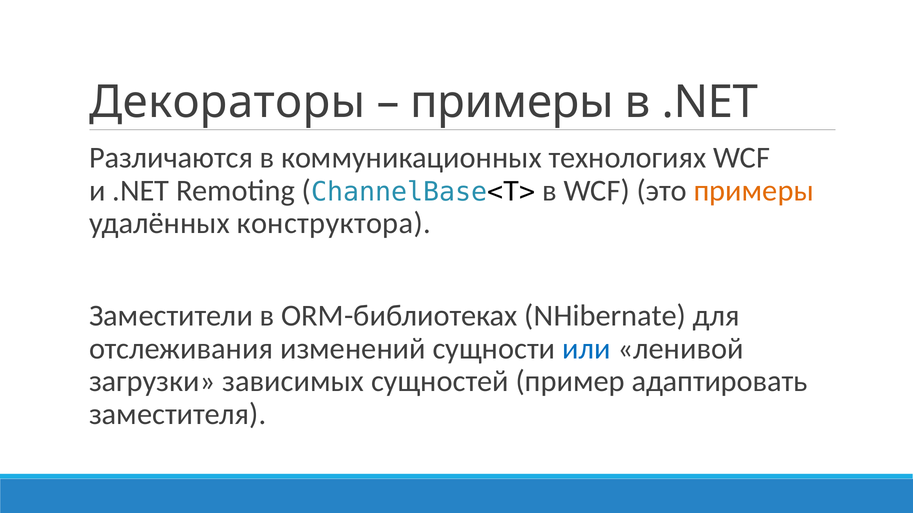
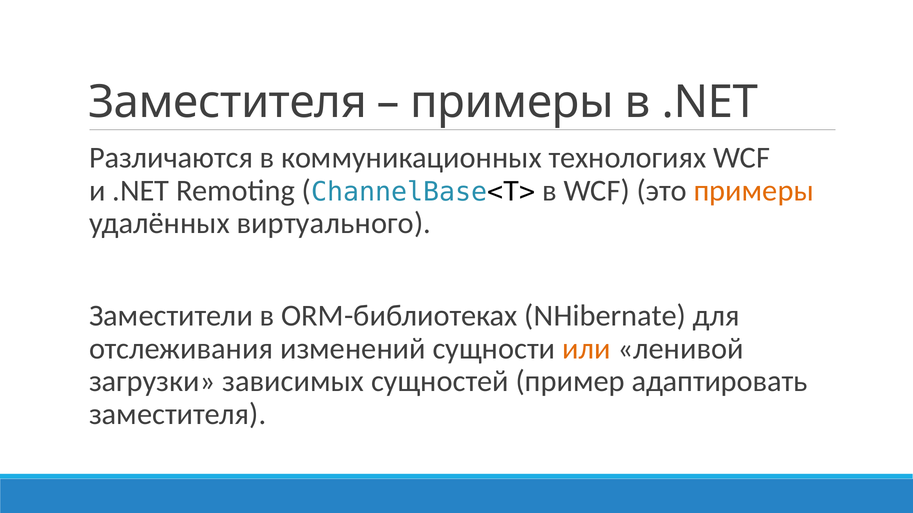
Декораторы: Декораторы -> Заместителя (228, 102)
конструктора: конструктора -> виртуального (334, 224)
или colour: blue -> orange (586, 349)
